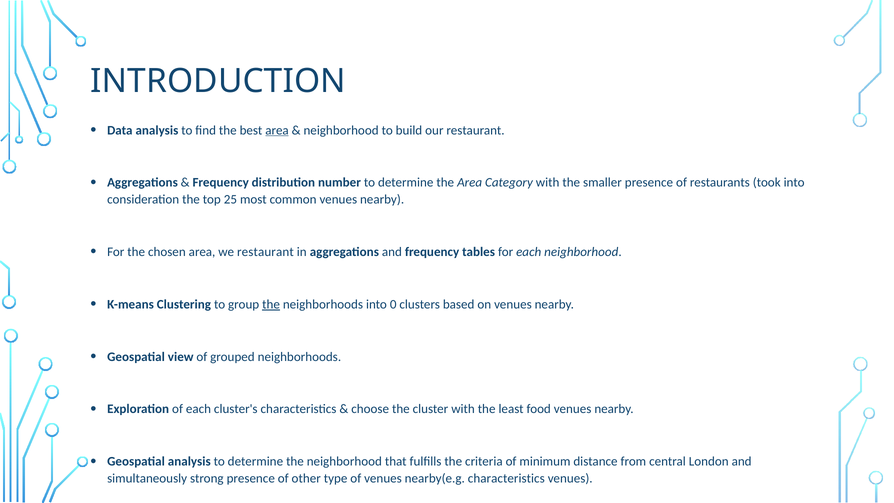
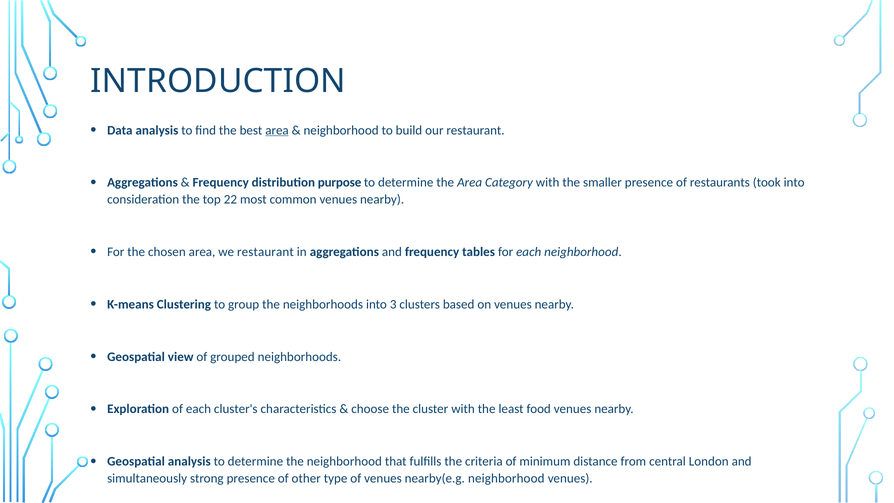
number: number -> purpose (340, 183)
25: 25 -> 22 (230, 199)
the underline: present -> none (271, 304)
0: 0 -> 3 (393, 304)
nearby(e.g characteristics: characteristics -> neighborhood (506, 478)
